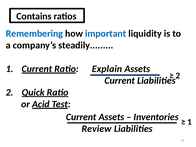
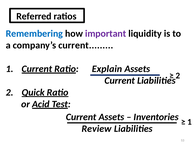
Contains: Contains -> Referred (34, 16)
important colour: blue -> purple (106, 34)
company’s steadily: steadily -> current (86, 45)
